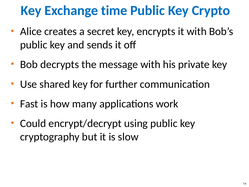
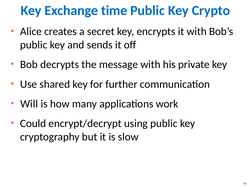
Fast: Fast -> Will (29, 104)
